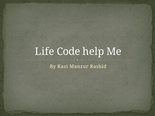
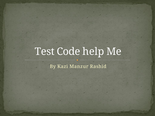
Life: Life -> Test (45, 52)
